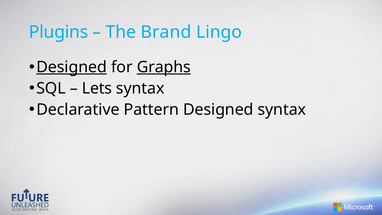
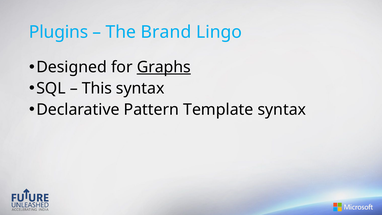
Designed underline: present -> none (72, 67)
Lets: Lets -> This (97, 88)
Pattern Designed: Designed -> Template (218, 109)
